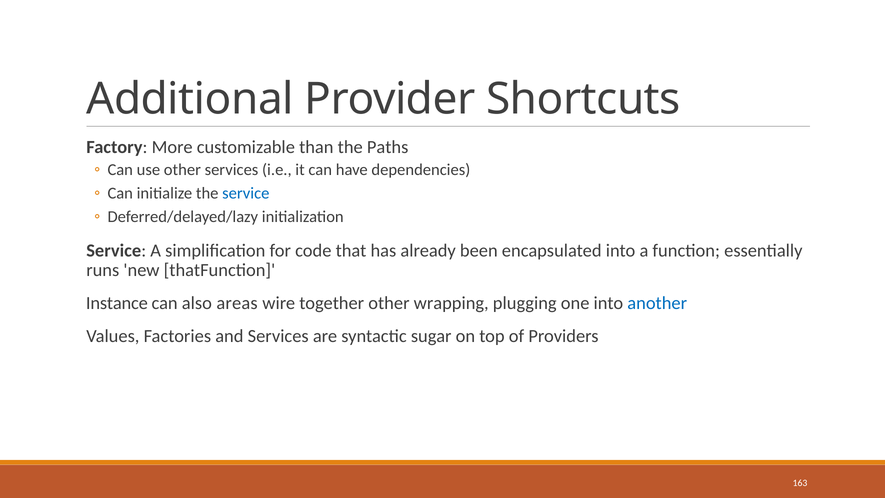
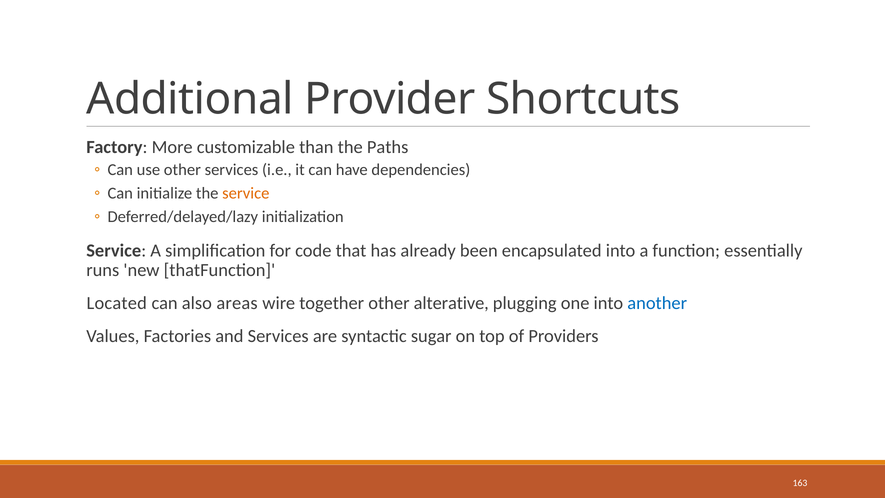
service colour: blue -> orange (246, 193)
Instance: Instance -> Located (117, 303)
wrapping: wrapping -> alterative (451, 303)
